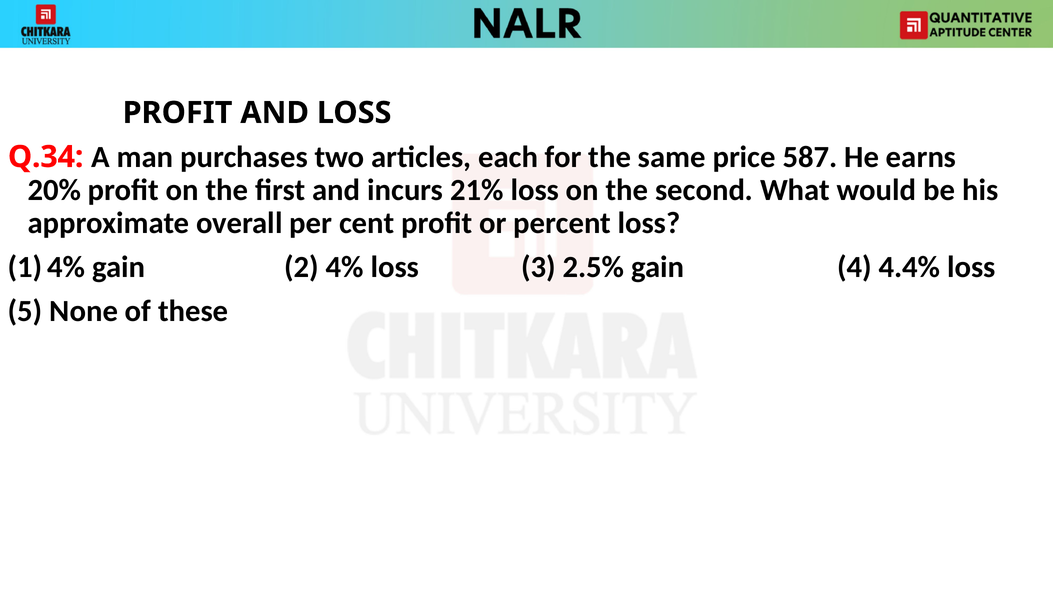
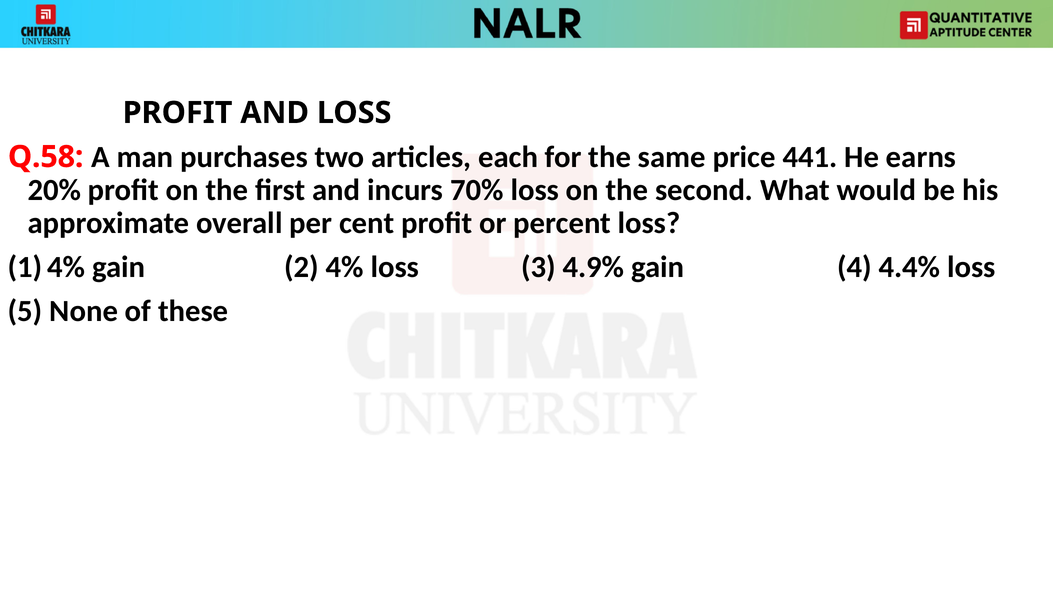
Q.34: Q.34 -> Q.58 (46, 157)
587: 587 -> 441 (810, 157)
21%: 21% -> 70% (477, 190)
2.5%: 2.5% -> 4.9% (594, 267)
